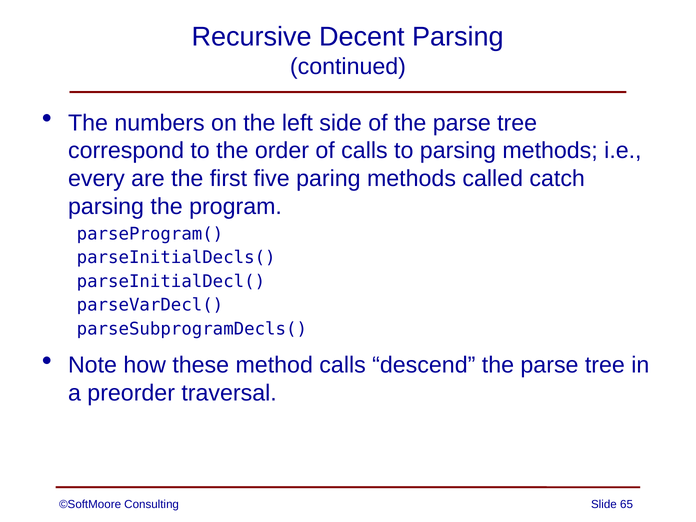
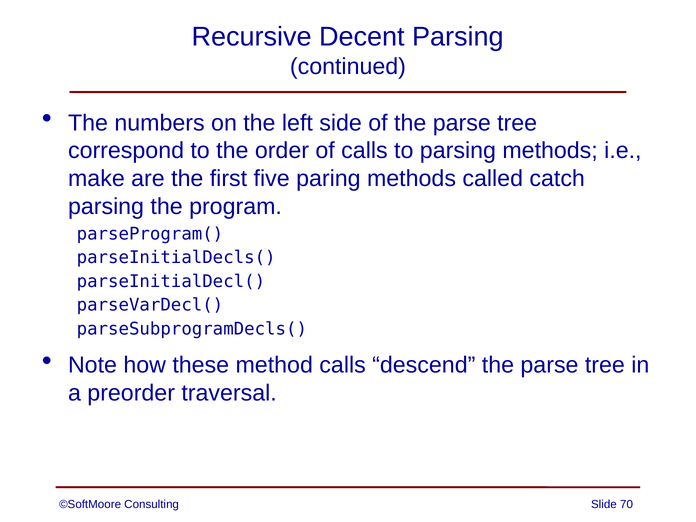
every: every -> make (96, 179)
65: 65 -> 70 (627, 504)
